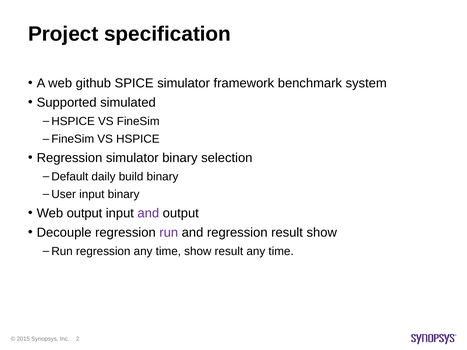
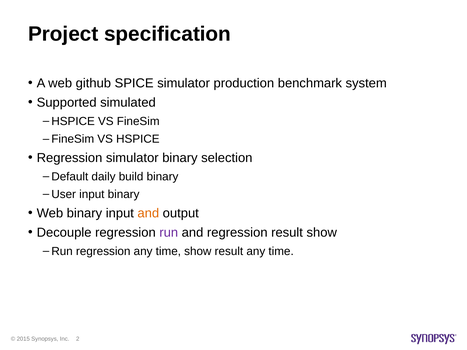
framework: framework -> production (244, 83)
Web output: output -> binary (84, 213)
and colour: purple -> orange (148, 213)
